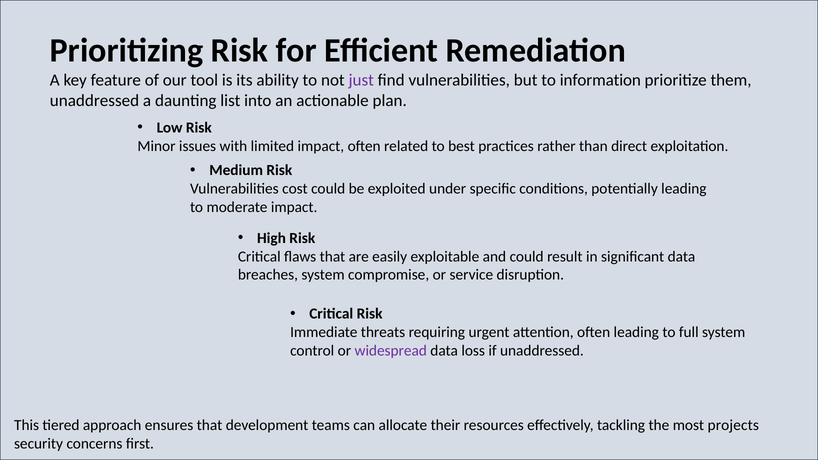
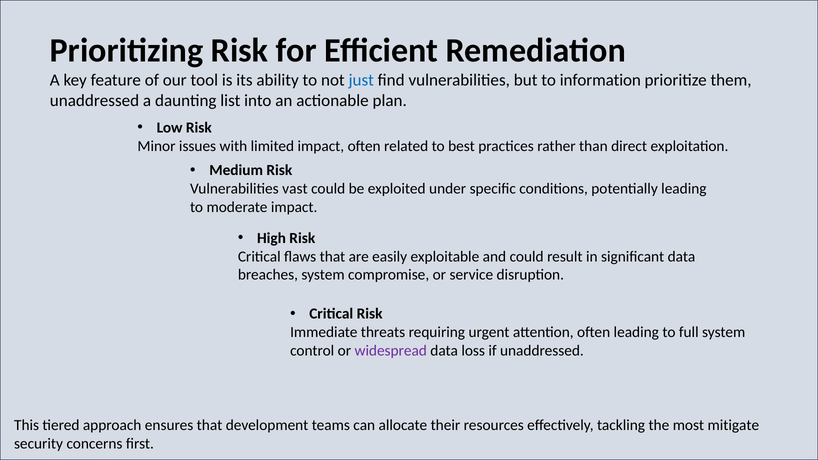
just colour: purple -> blue (361, 80)
cost: cost -> vast (295, 189)
projects: projects -> mitigate (733, 425)
